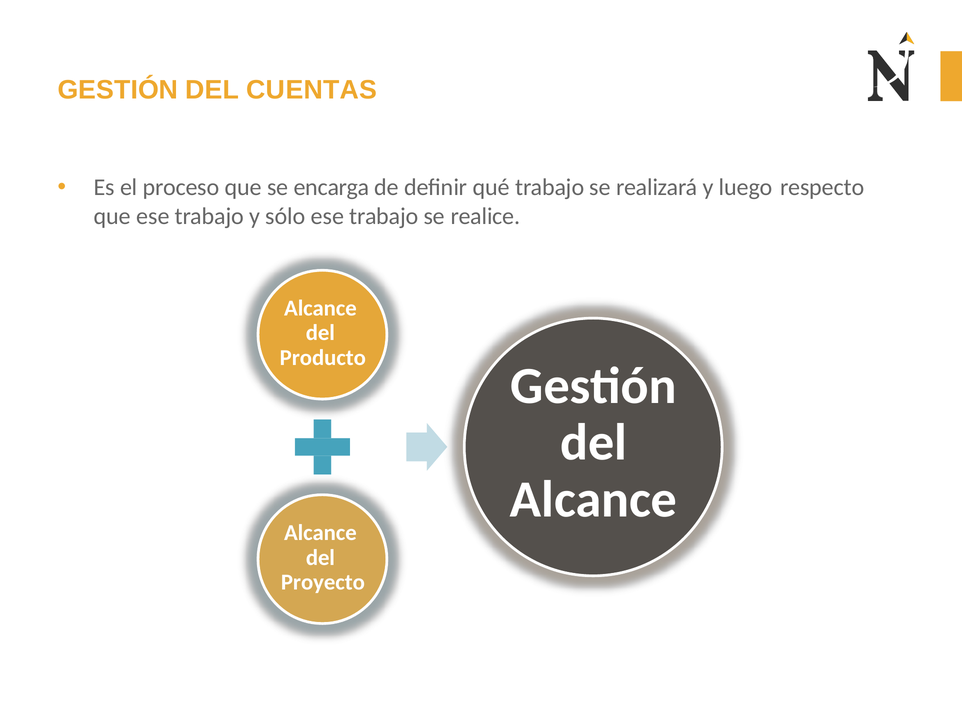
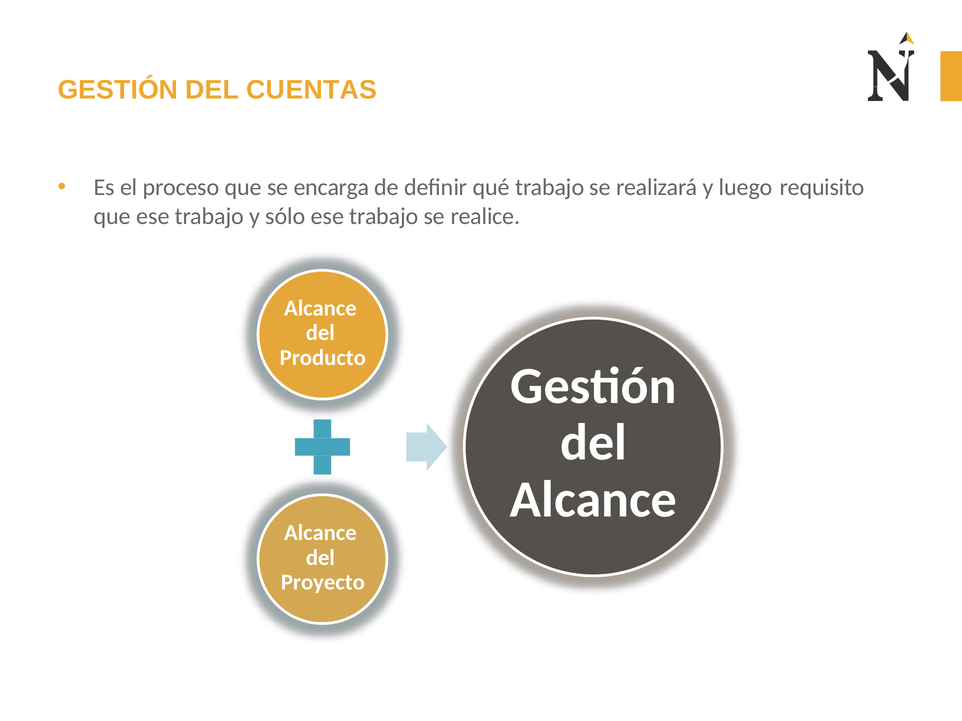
respecto: respecto -> requisito (822, 188)
